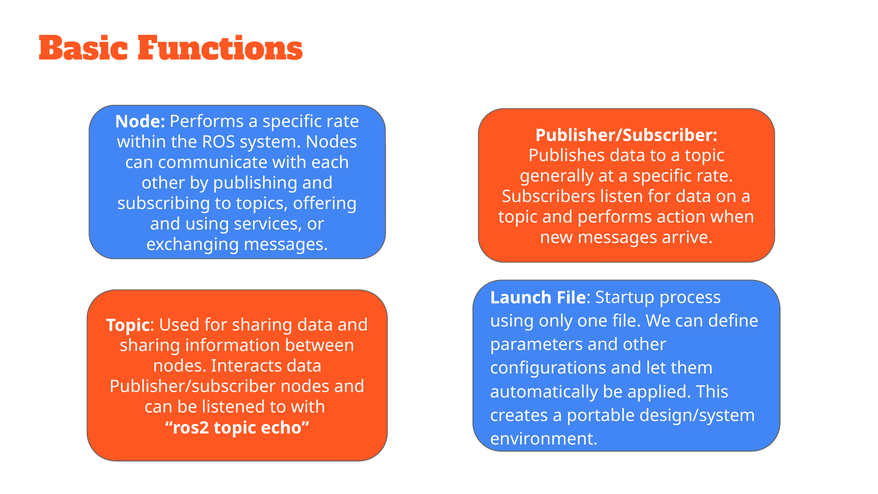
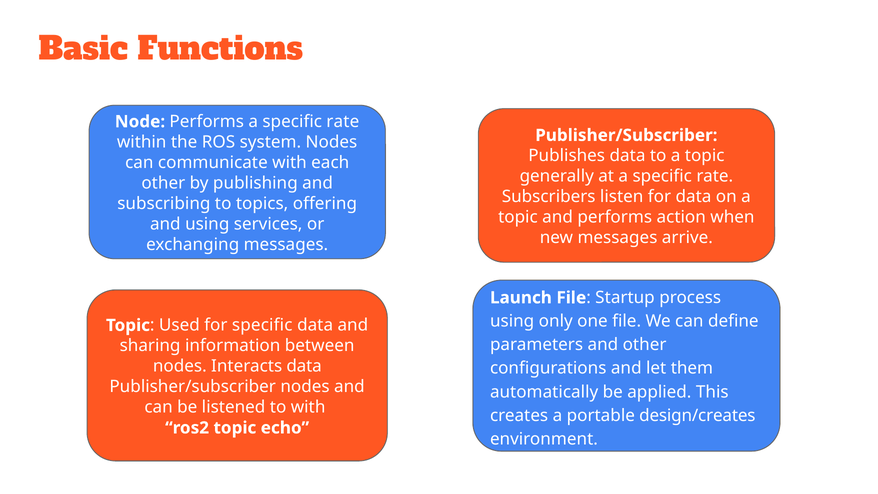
for sharing: sharing -> specific (262, 325)
design/system: design/system -> design/creates (697, 415)
